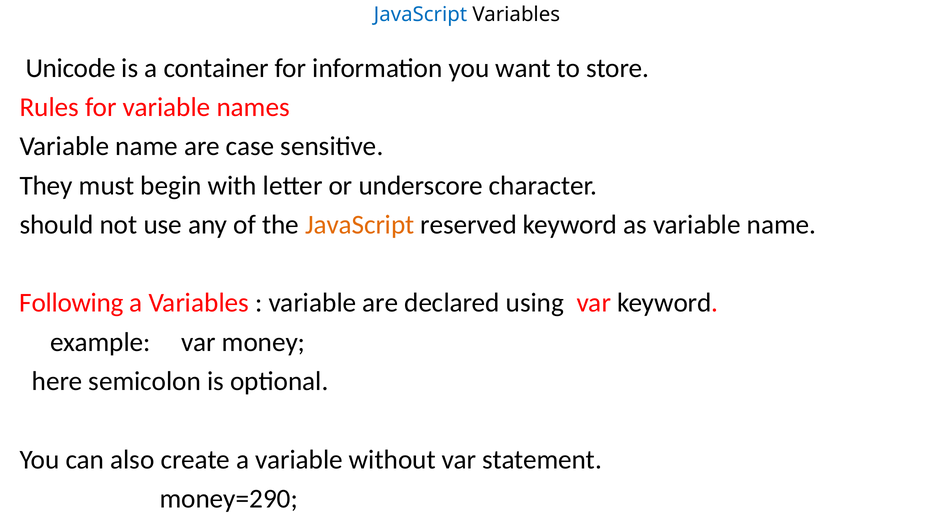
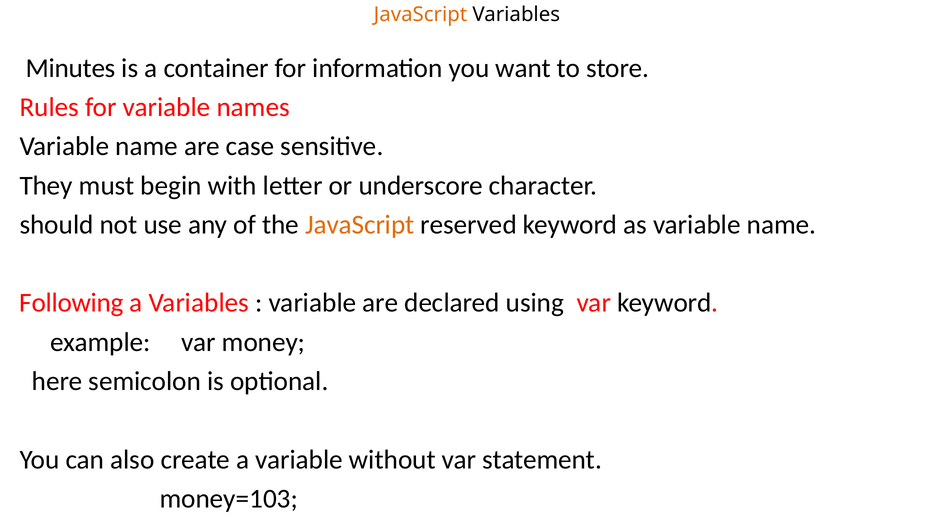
JavaScript colour: blue -> orange (420, 14)
Unicode: Unicode -> Minutes (71, 68)
money=290: money=290 -> money=103 (229, 499)
